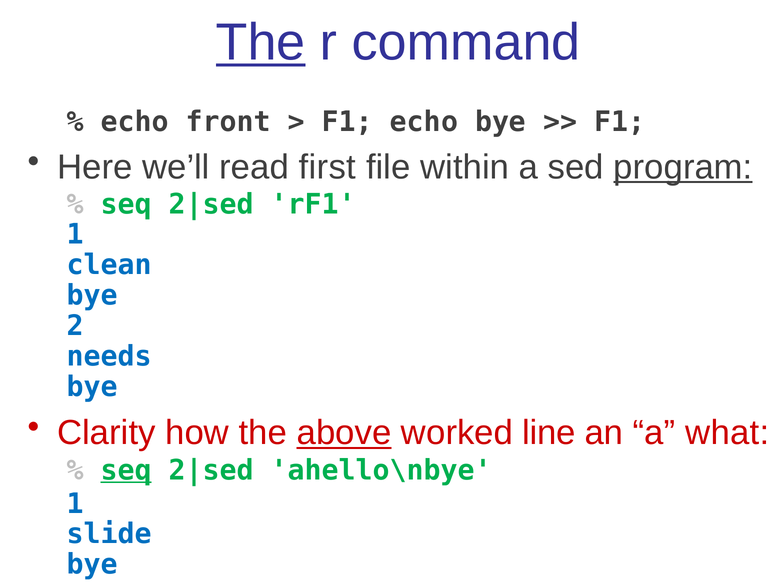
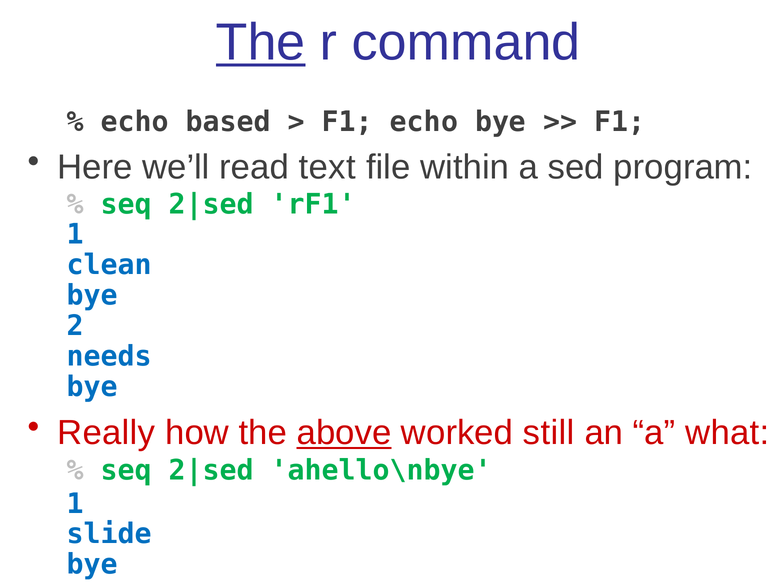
front: front -> based (228, 122)
first: first -> text (327, 167)
program underline: present -> none (683, 167)
Clarity: Clarity -> Really (106, 432)
line: line -> still (549, 432)
seq underline: present -> none (126, 470)
